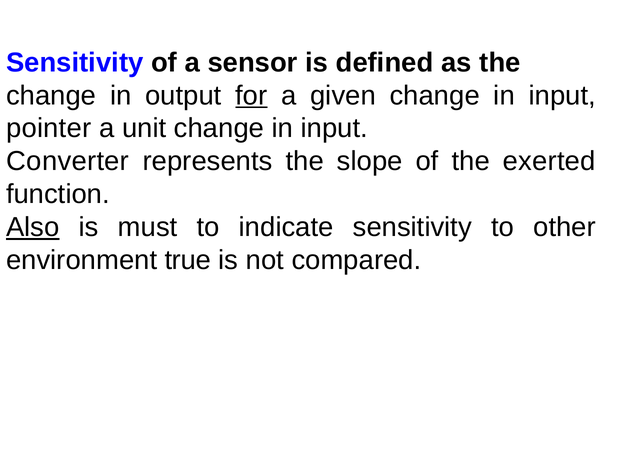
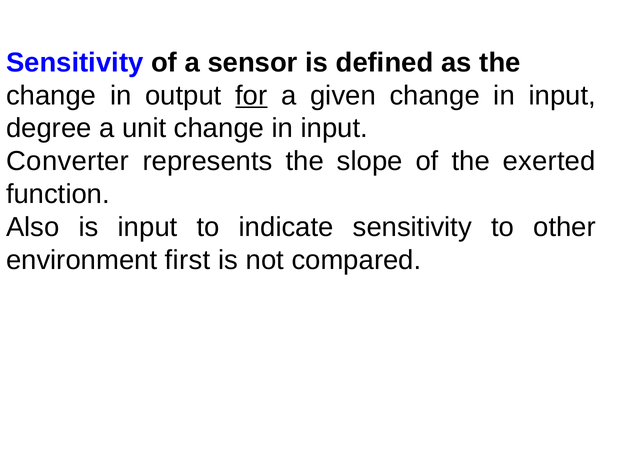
pointer: pointer -> degree (49, 129)
Also underline: present -> none (33, 227)
is must: must -> input (148, 227)
true: true -> first (188, 260)
